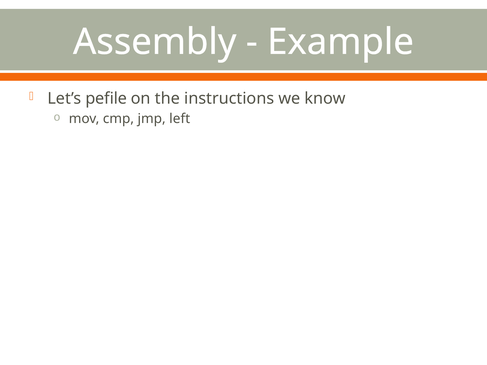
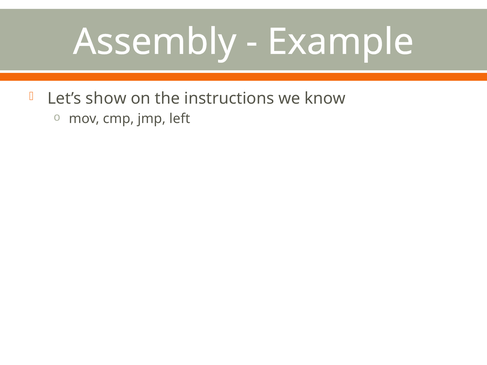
pefile: pefile -> show (106, 99)
